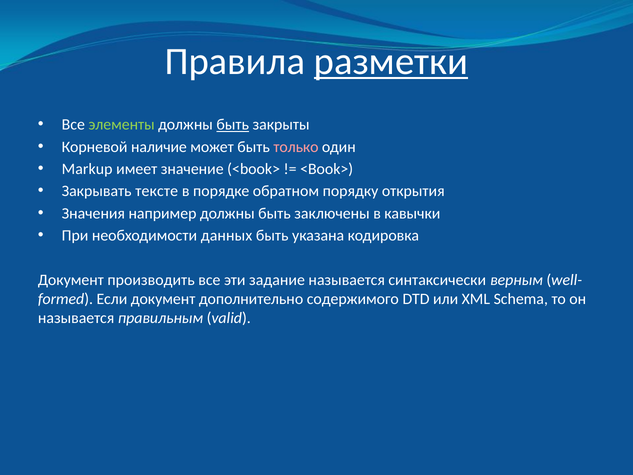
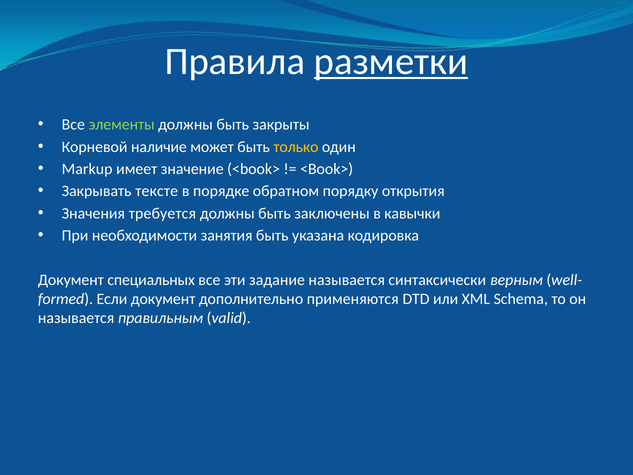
быть underline: present -> none (233, 125)
только colour: pink -> yellow (296, 147)
например: например -> требуется (162, 213)
данных: данных -> занятия (227, 235)
производить: производить -> специальных (151, 280)
содержимого: содержимого -> применяются (353, 299)
